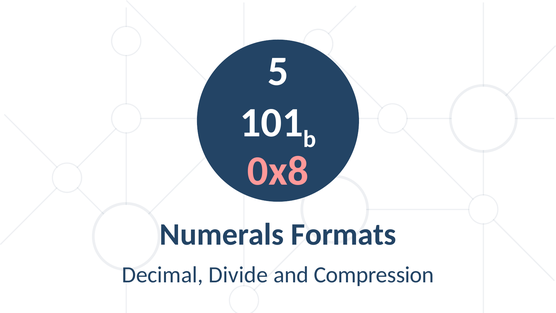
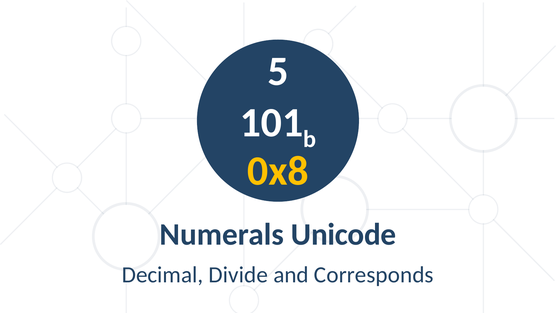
0x8 colour: pink -> yellow (278, 171)
Formats: Formats -> Unicode (344, 234)
Compression: Compression -> Corresponds (374, 275)
